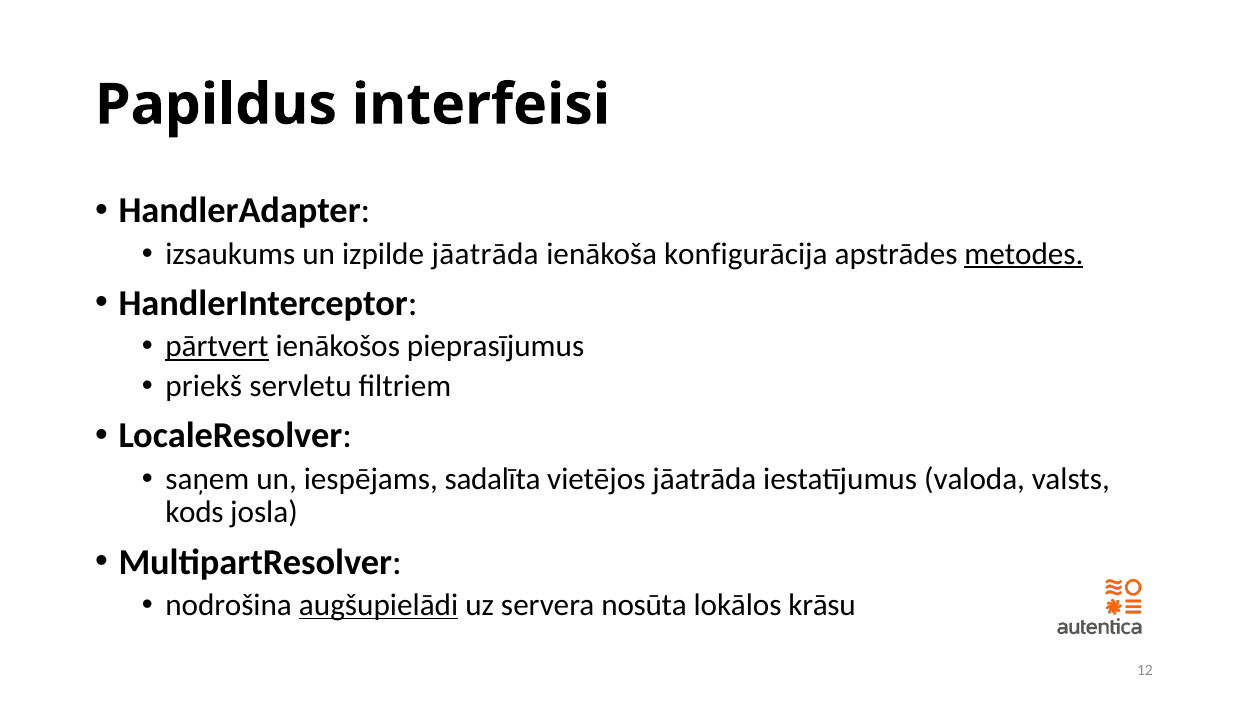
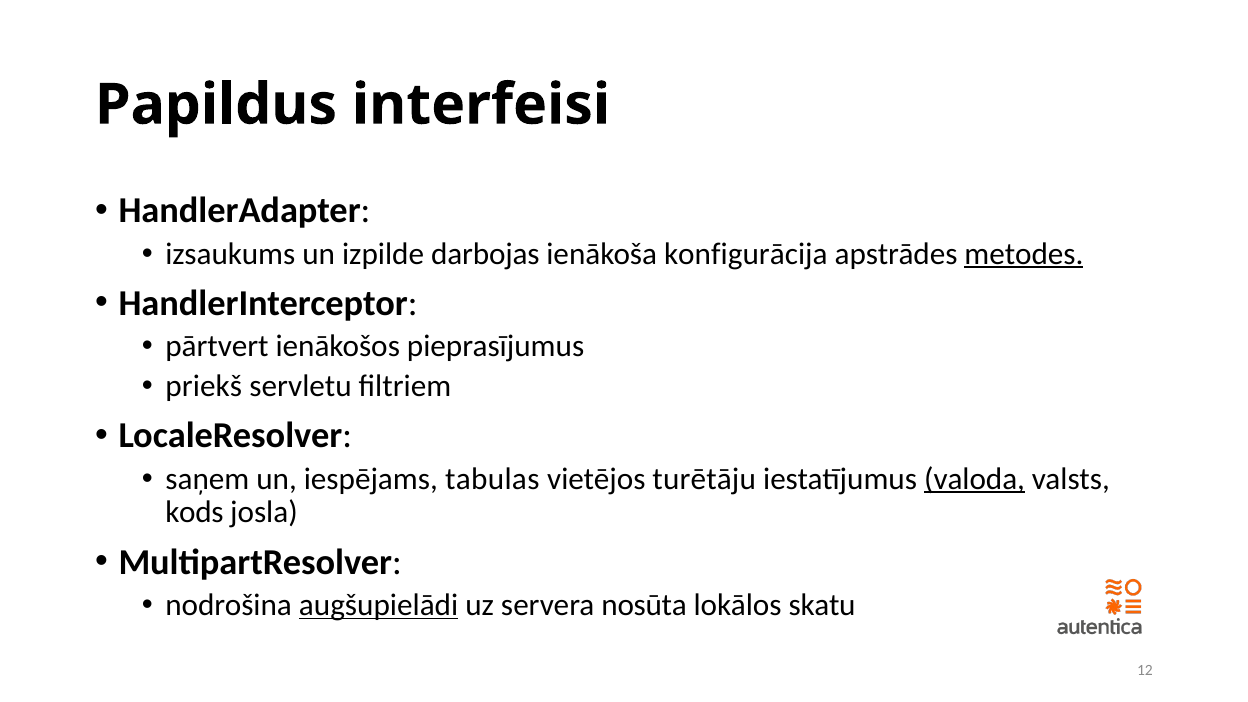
izpilde jāatrāda: jāatrāda -> darbojas (485, 254)
pārtvert underline: present -> none (217, 346)
sadalīta: sadalīta -> tabulas (492, 479)
vietējos jāatrāda: jāatrāda -> turētāju (704, 479)
valoda underline: none -> present (975, 479)
krāsu: krāsu -> skatu (822, 605)
